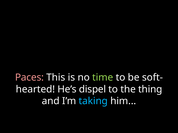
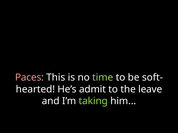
dispel: dispel -> admit (92, 90)
thing: thing -> leave (150, 90)
taking colour: light blue -> light green (93, 101)
